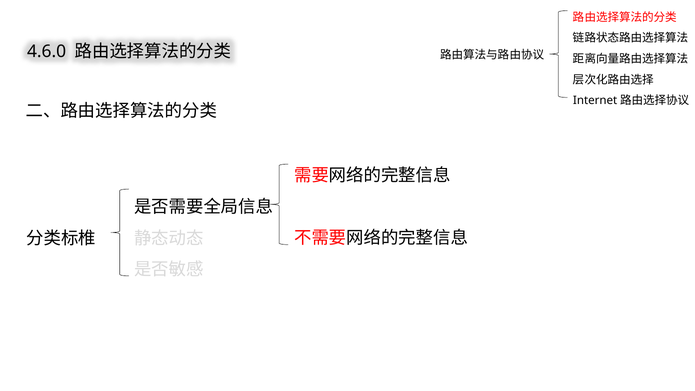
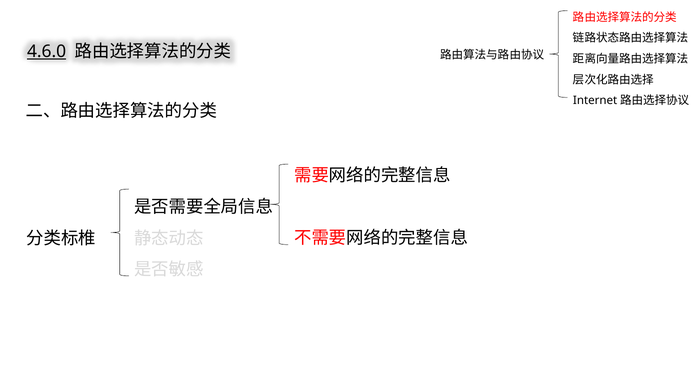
4.6.0 underline: none -> present (47, 51)
